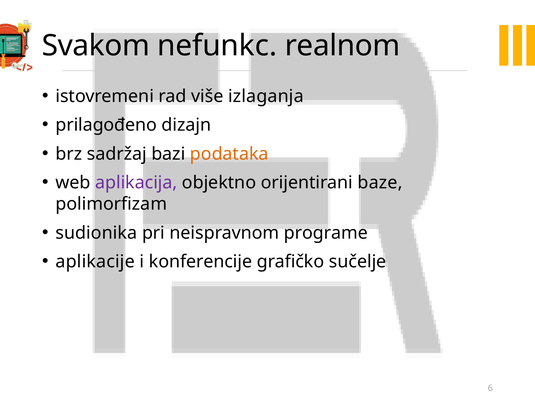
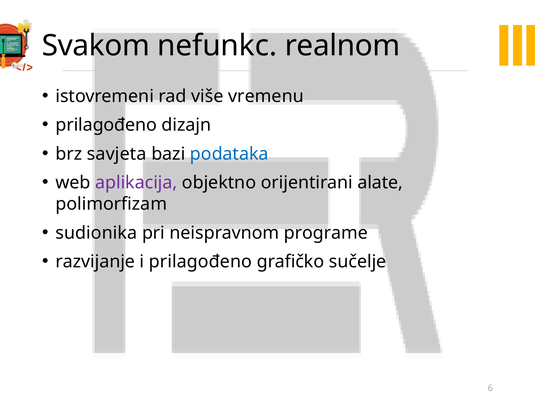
izlaganja: izlaganja -> vremenu (266, 96)
sadržaj: sadržaj -> savjeta (117, 154)
podataka colour: orange -> blue (229, 154)
baze: baze -> alate (380, 183)
aplikacije: aplikacije -> razvijanje (95, 262)
i konferencije: konferencije -> prilagođeno (200, 262)
